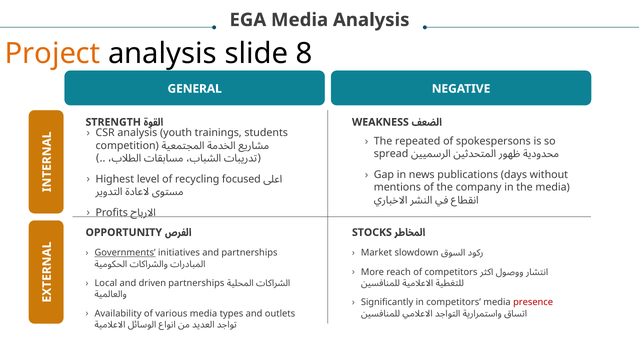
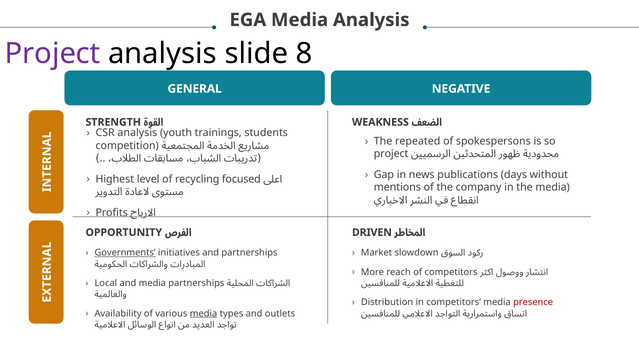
Project colour: orange -> purple (53, 54)
spread: spread -> project (391, 154)
STOCKS: STOCKS -> DRIVEN (372, 233)
and driven: driven -> media (152, 283)
Significantly: Significantly -> Distribution (387, 303)
media underline: none -> present (204, 314)
